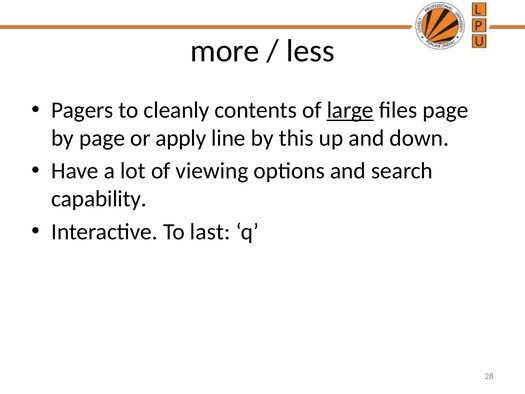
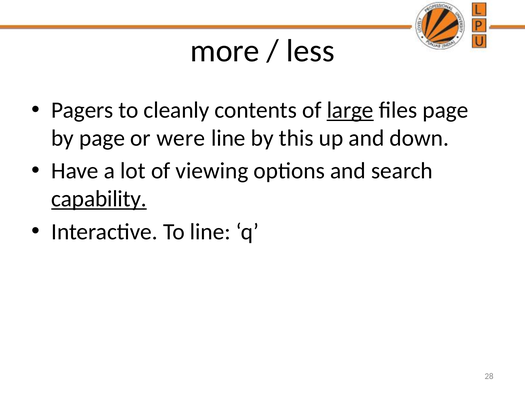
apply: apply -> were (181, 138)
capability underline: none -> present (99, 199)
To last: last -> line (210, 232)
